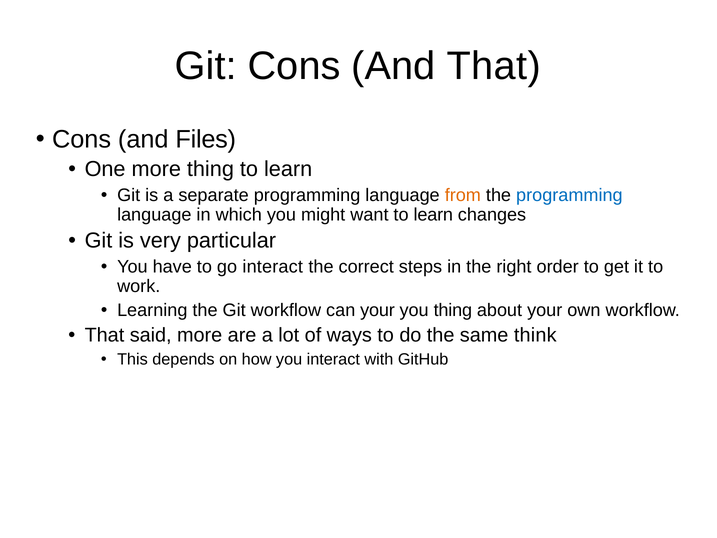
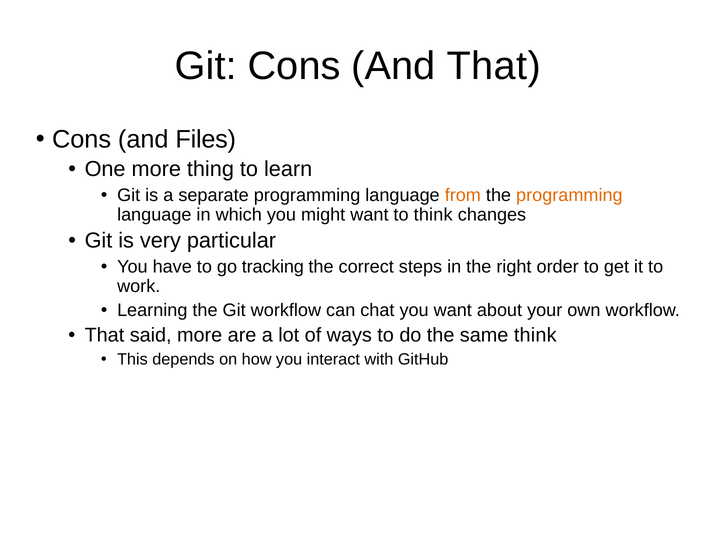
programming colour: blue -> orange (569, 195)
want to learn: learn -> think (433, 215)
go interact: interact -> tracking (273, 267)
can your: your -> chat (377, 310)
you thing: thing -> want (453, 310)
